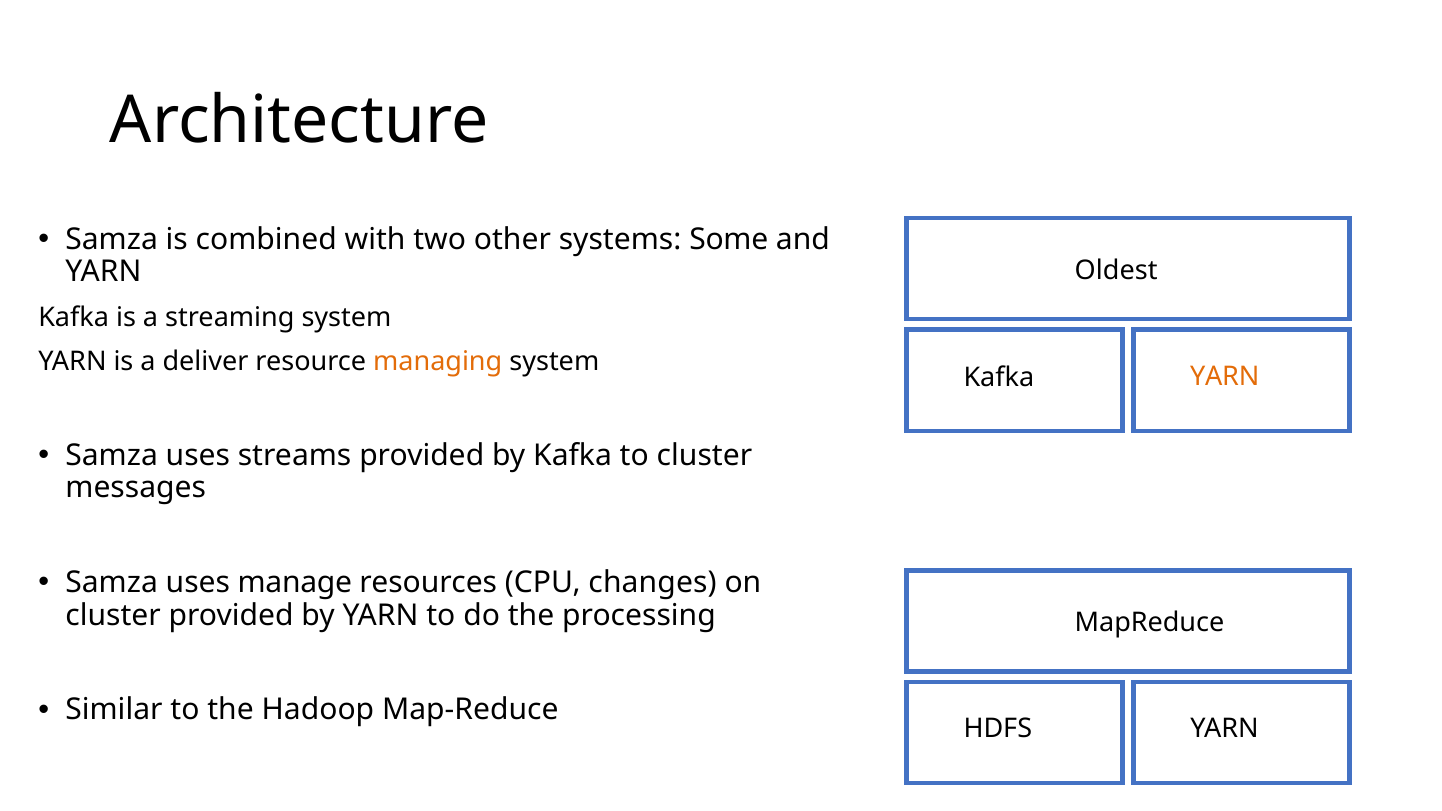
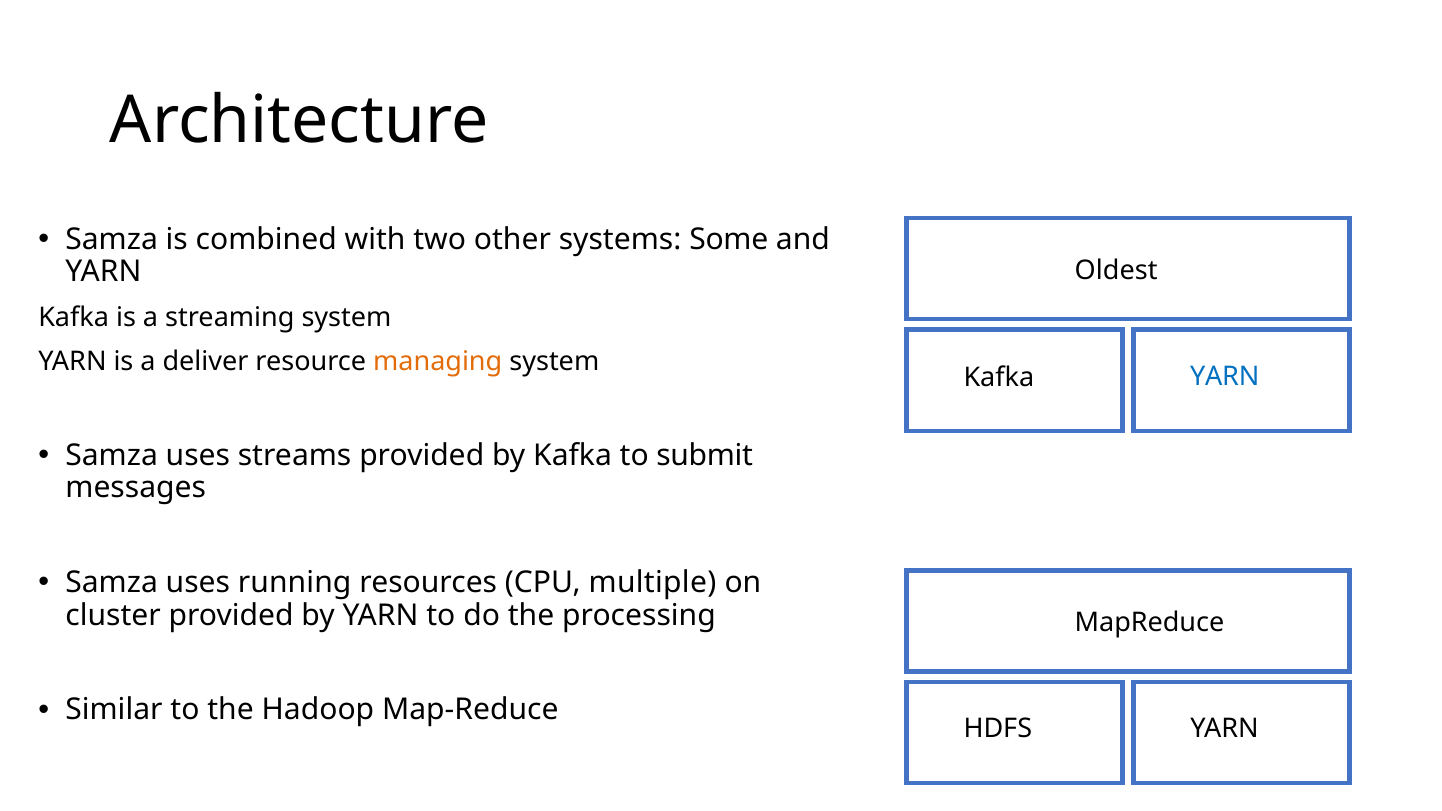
YARN colour: orange -> blue (1225, 376)
to cluster: cluster -> submit (705, 455)
manage: manage -> running (295, 583)
changes: changes -> multiple (652, 583)
